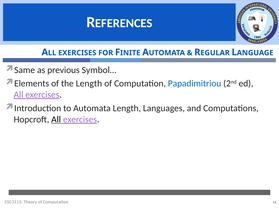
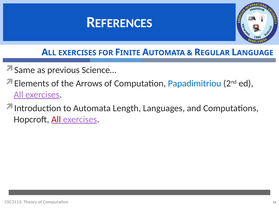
Symbol…: Symbol… -> Science… (99, 70)
the Length: Length -> Arrows (89, 84)
All colour: black -> red (56, 120)
